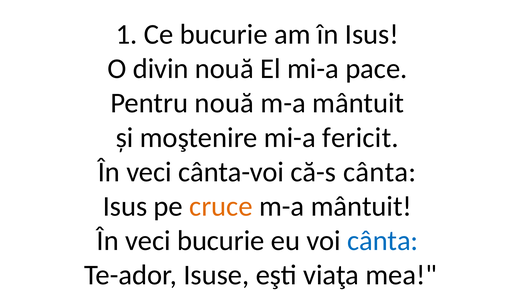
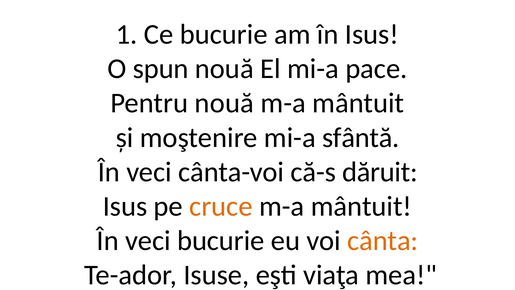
divin: divin -> spun (161, 69)
fericit: fericit -> sfântă (361, 137)
că-s cânta: cânta -> dăruit (380, 172)
cânta colour: blue -> orange (383, 240)
